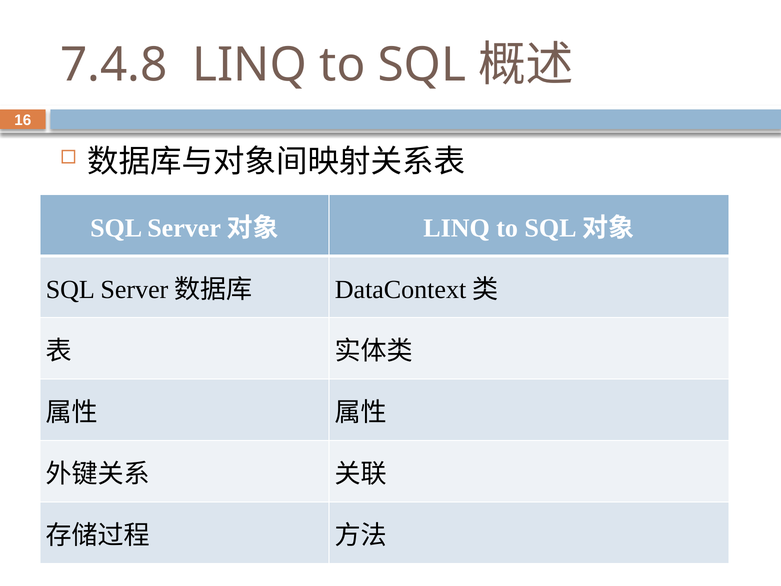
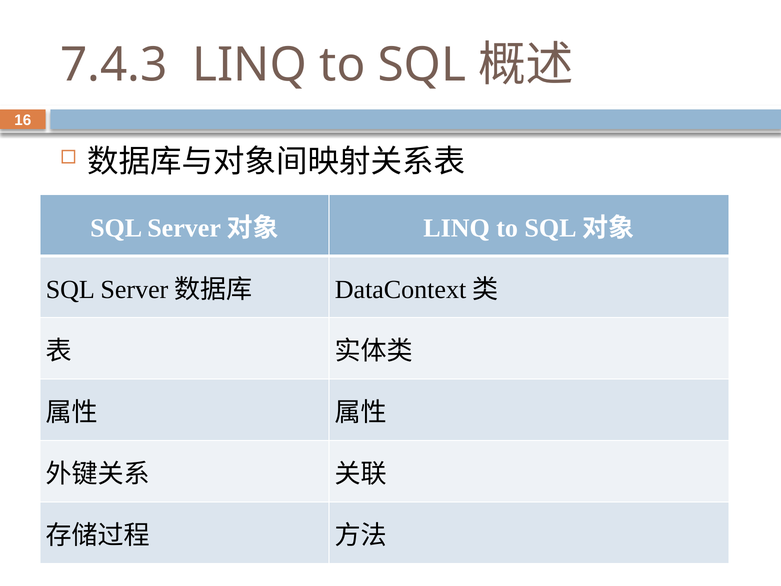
7.4.8: 7.4.8 -> 7.4.3 (114, 65)
